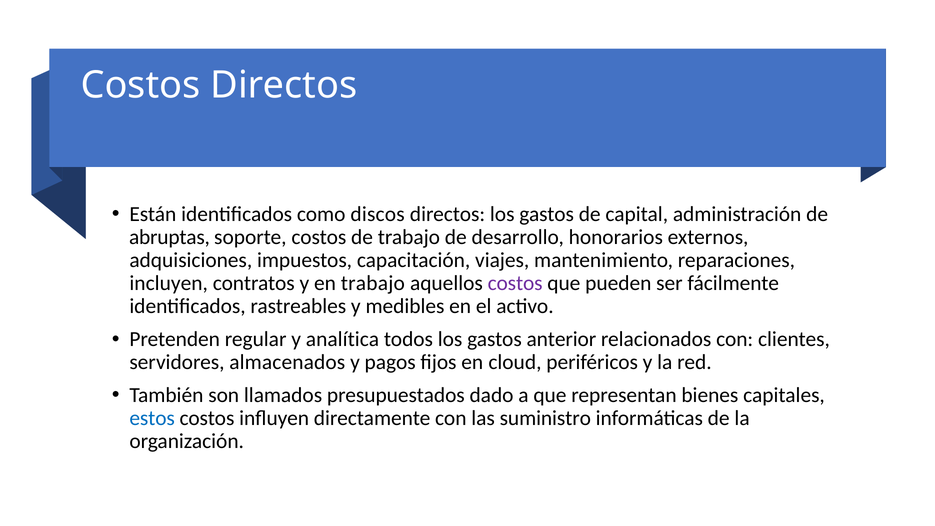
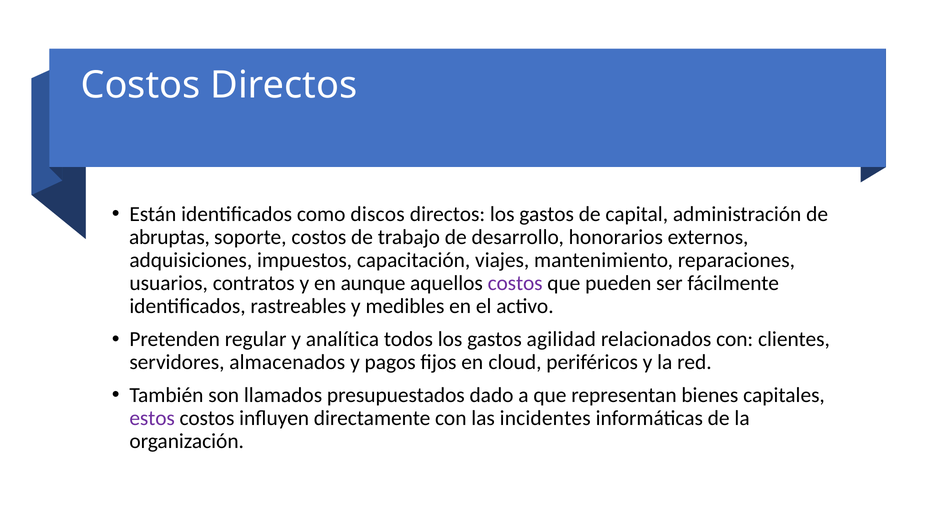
incluyen: incluyen -> usuarios (169, 283)
en trabajo: trabajo -> aunque (373, 283)
anterior: anterior -> agilidad (561, 339)
estos colour: blue -> purple (152, 418)
suministro: suministro -> incidentes (545, 418)
